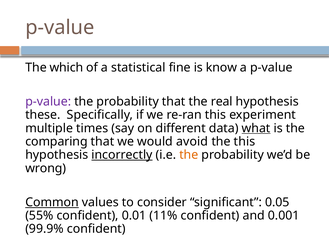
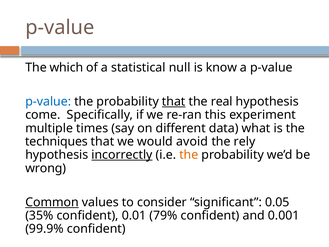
fine: fine -> null (180, 67)
p-value colour: purple -> blue (48, 101)
that underline: none -> present (174, 101)
these: these -> come (43, 115)
what underline: present -> none (256, 128)
comparing: comparing -> techniques (56, 141)
the this: this -> rely (245, 141)
55%: 55% -> 35% (39, 215)
11%: 11% -> 79% (163, 215)
